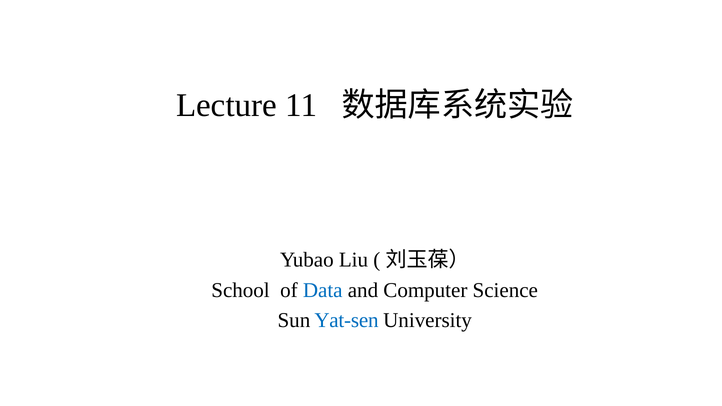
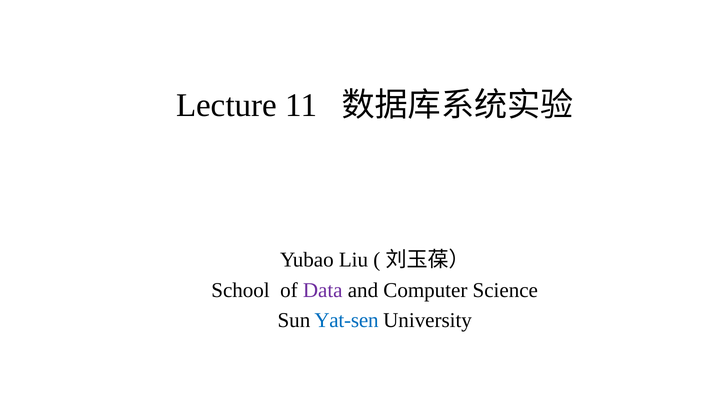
Data colour: blue -> purple (323, 290)
